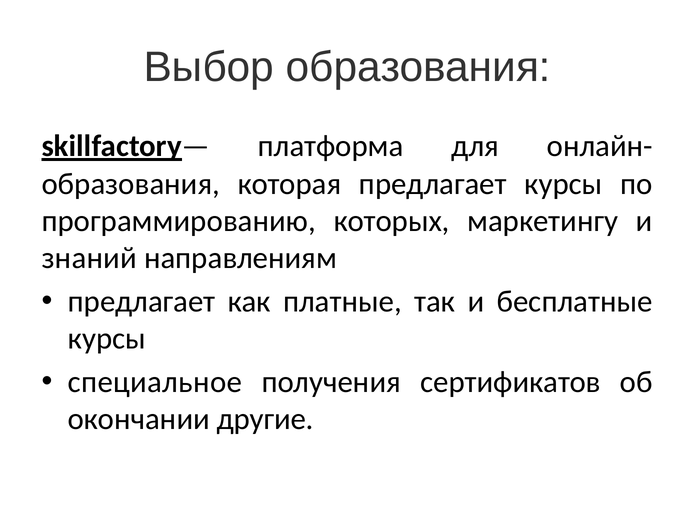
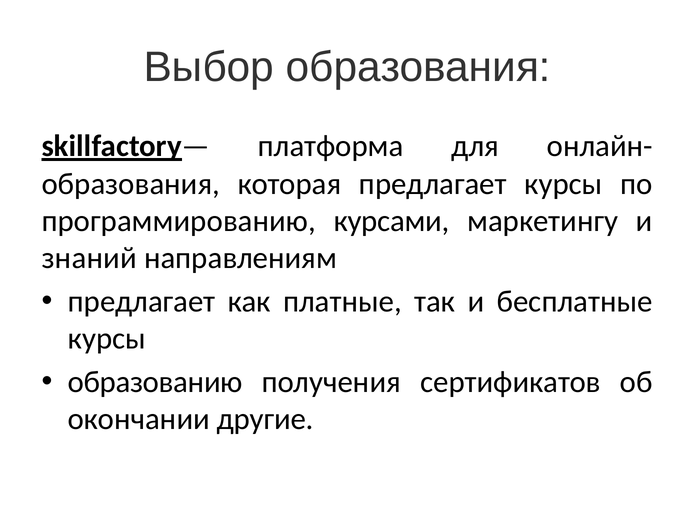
которых: которых -> курсами (392, 221)
специальное: специальное -> образованию (155, 381)
